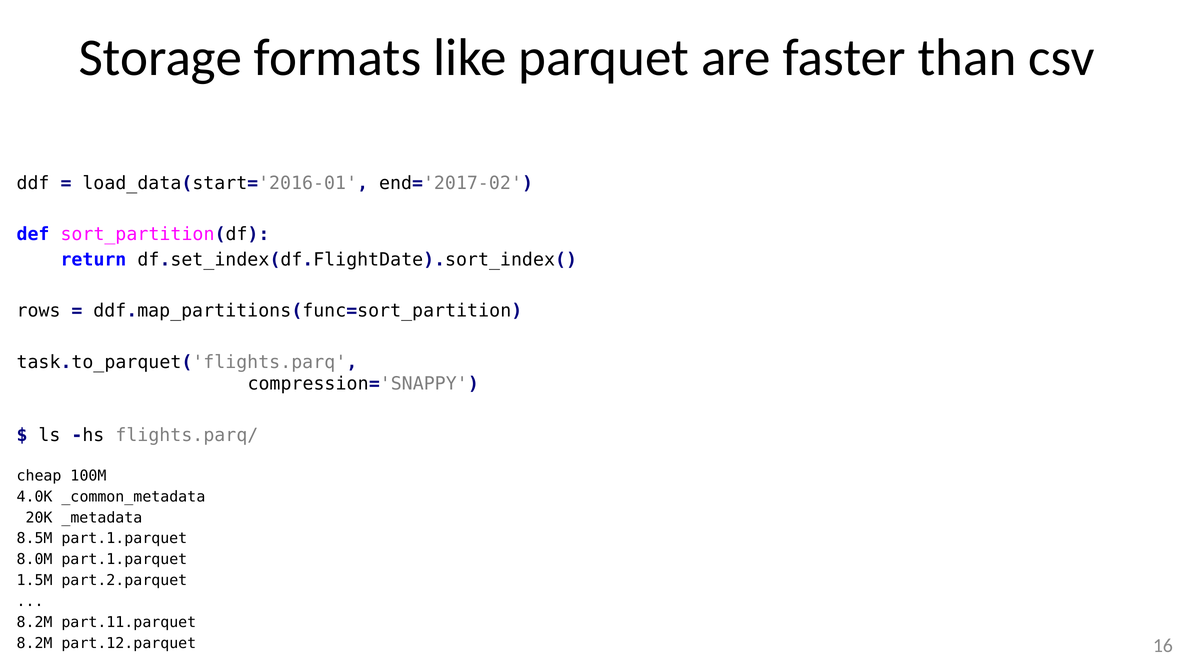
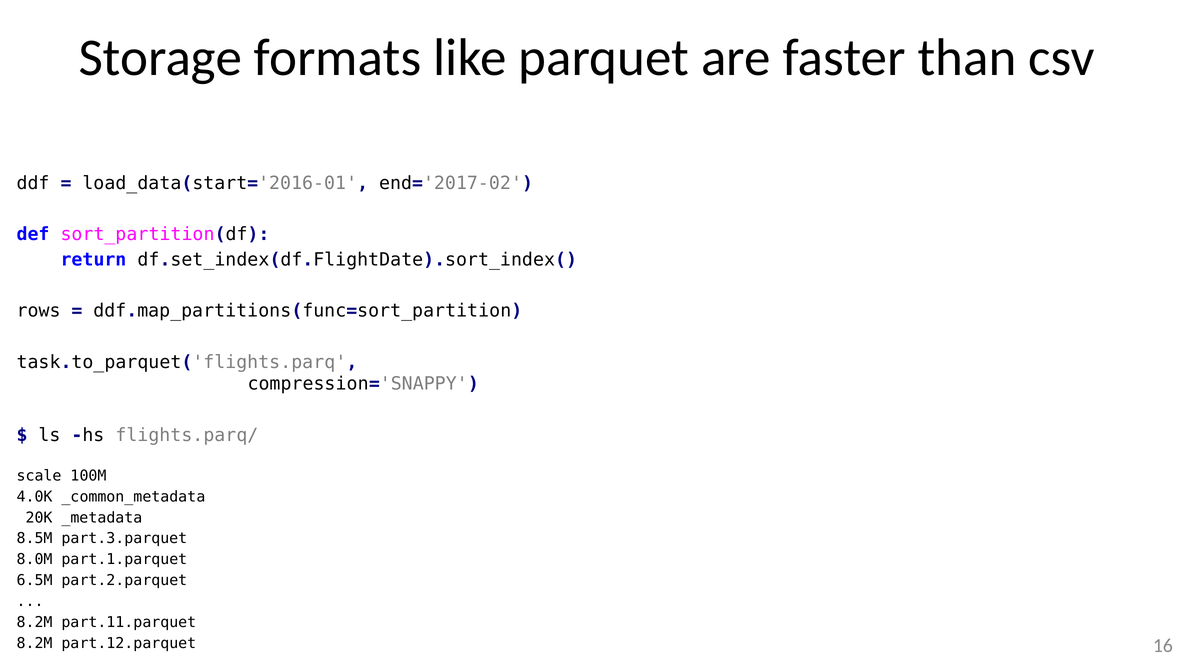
cheap: cheap -> scale (39, 476)
8.5M part.1.parquet: part.1.parquet -> part.3.parquet (124, 539)
1.5M: 1.5M -> 6.5M (35, 580)
